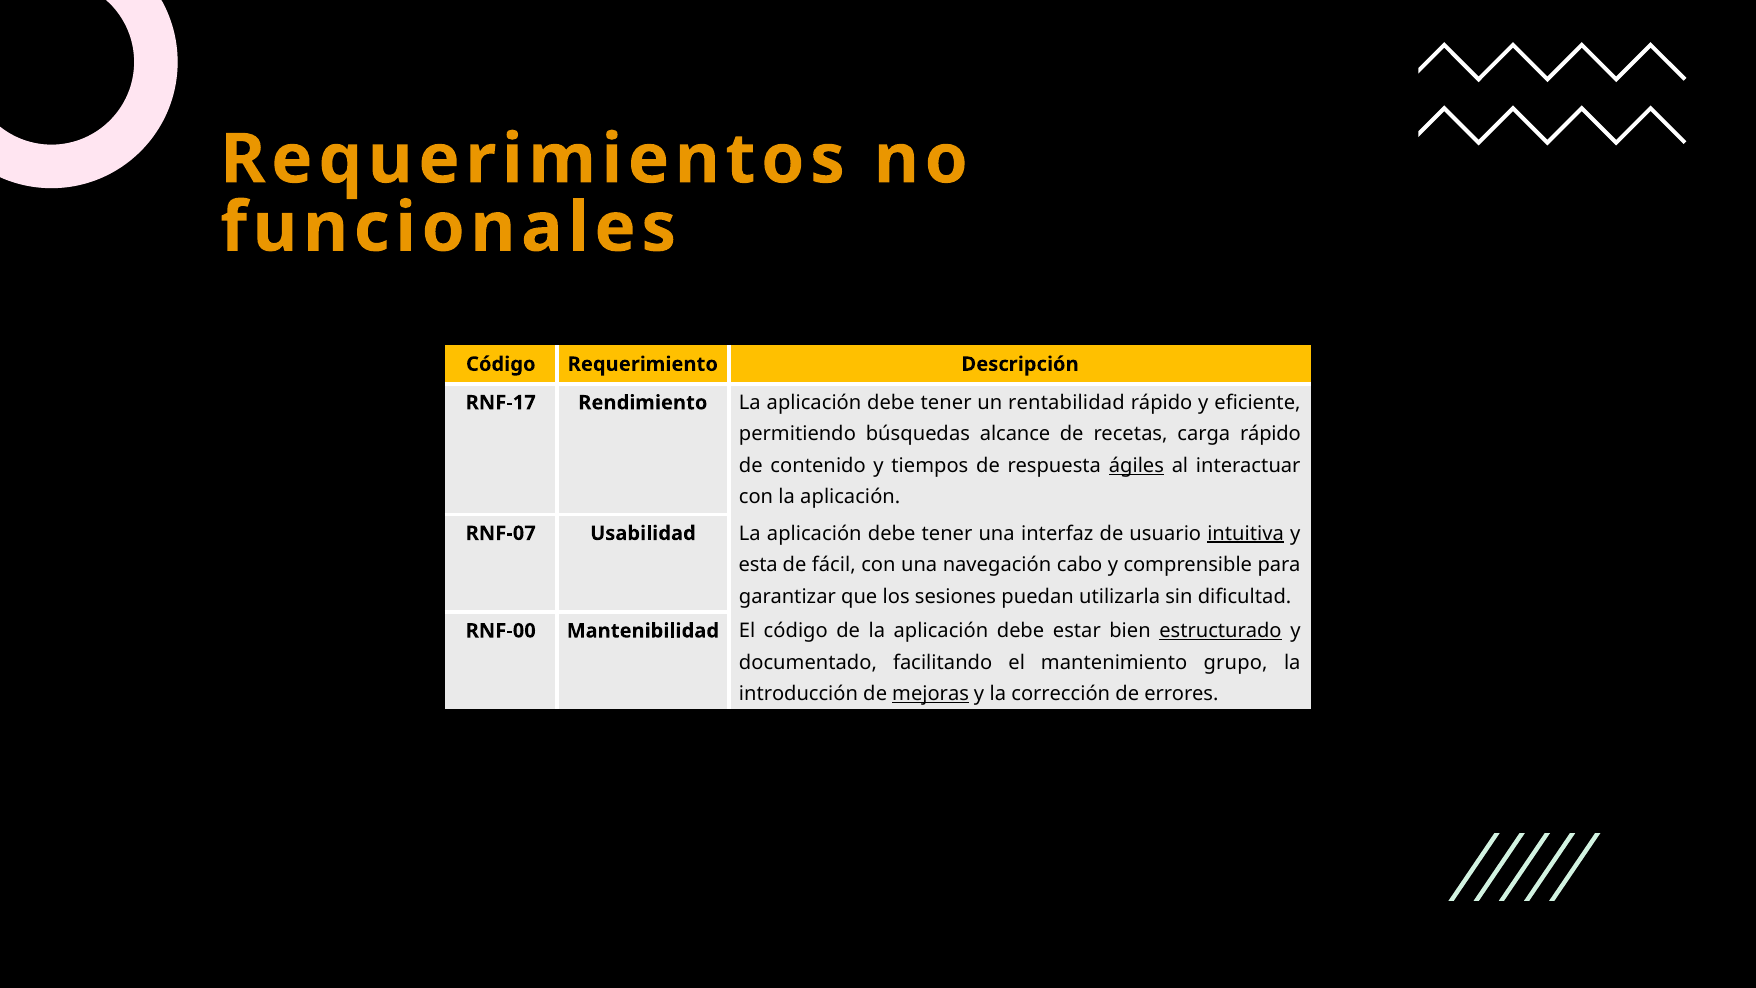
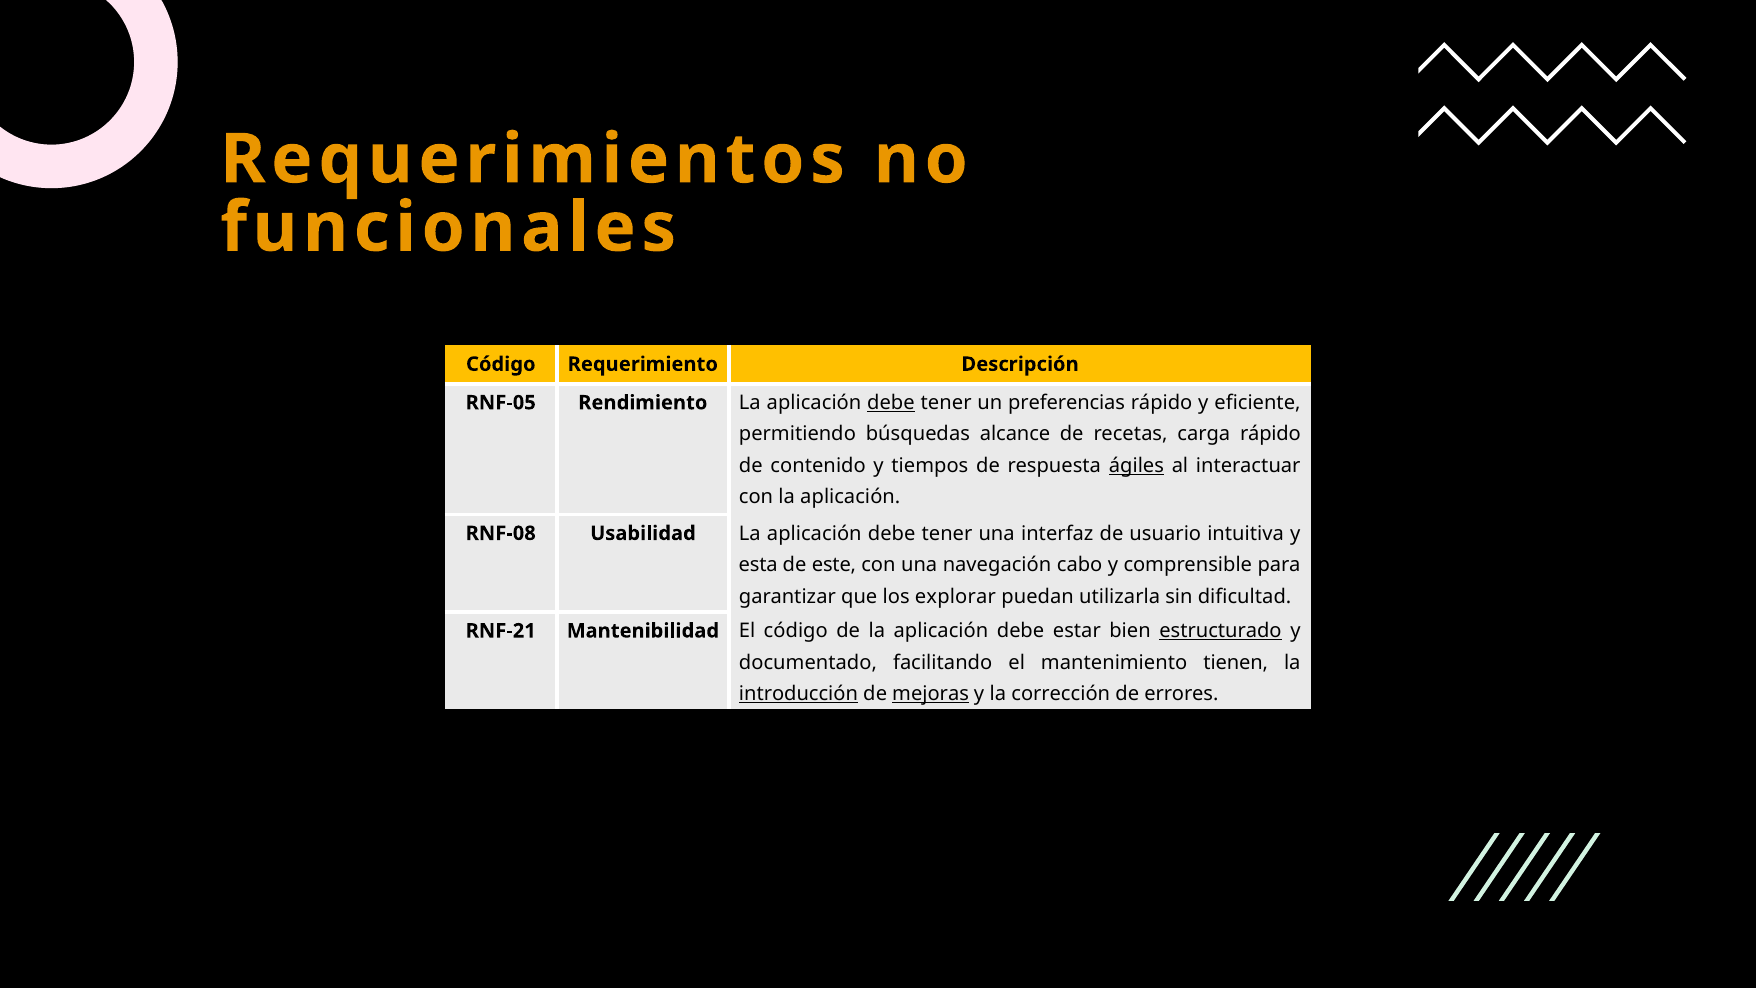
RNF-17: RNF-17 -> RNF-05 (501, 403)
debe underline: none -> present (891, 403)
rentabilidad: rentabilidad -> preferencias (1067, 403)
RNF-07: RNF-07 -> RNF-08 (501, 533)
intuitiva underline: present -> none (1246, 533)
fácil: fácil -> este (834, 565)
sesiones: sesiones -> explorar (955, 596)
RNF-00: RNF-00 -> RNF-21 (501, 631)
grupo: grupo -> tienen (1236, 662)
introducción underline: none -> present (798, 694)
